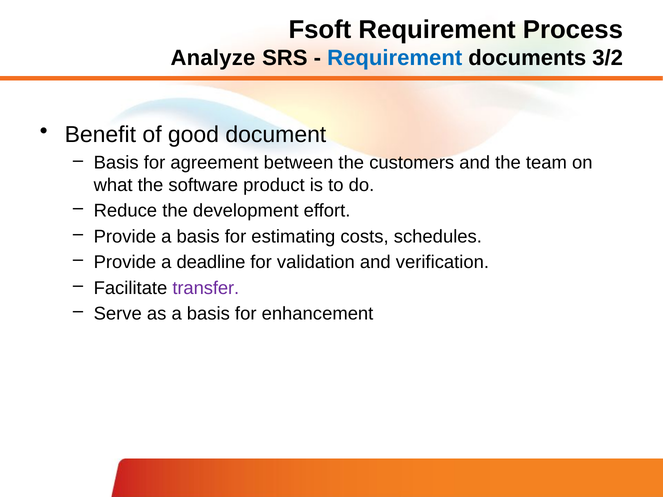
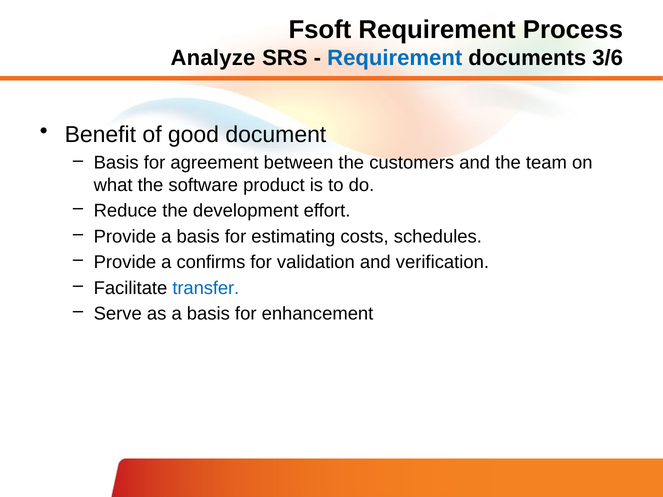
3/2: 3/2 -> 3/6 (608, 58)
deadline: deadline -> confirms (211, 262)
transfer colour: purple -> blue (206, 288)
